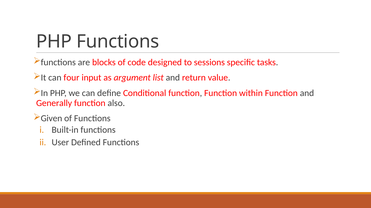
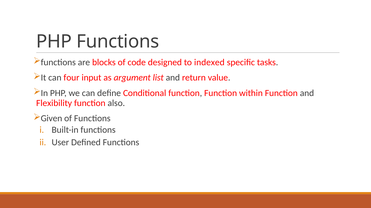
sessions: sessions -> indexed (209, 63)
Generally: Generally -> Flexibility (54, 103)
